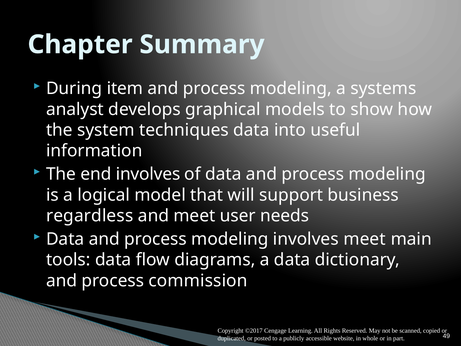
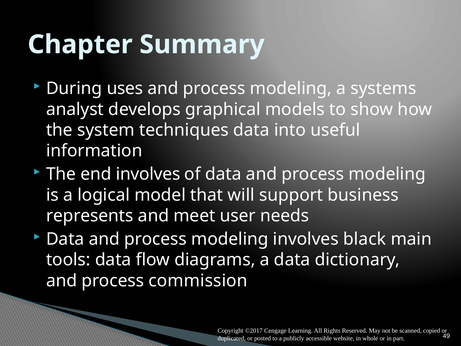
item: item -> uses (125, 89)
regardless: regardless -> represents (90, 216)
involves meet: meet -> black (365, 239)
